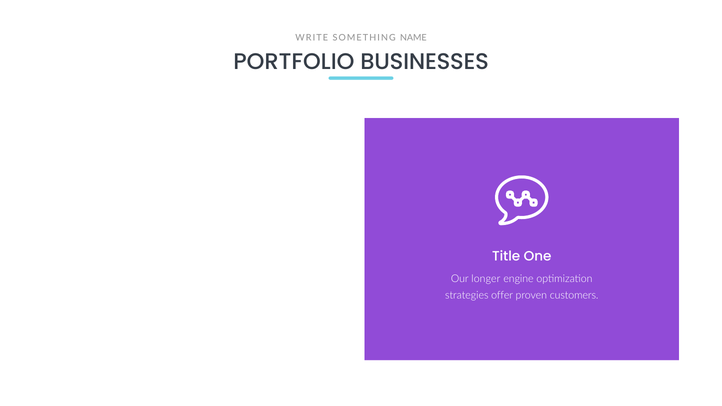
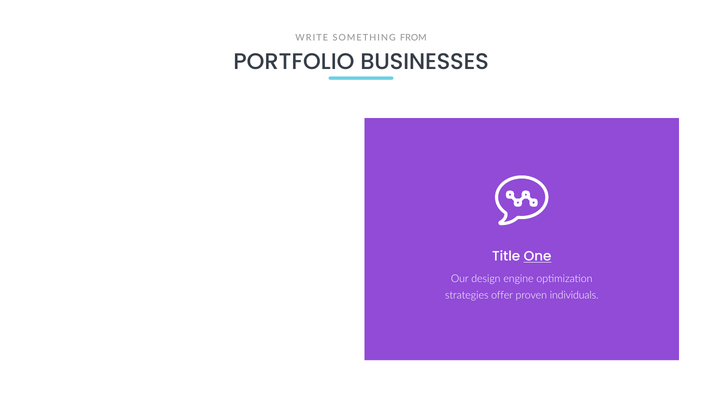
NAME: NAME -> FROM (413, 38)
One underline: none -> present (538, 257)
longer: longer -> design (486, 279)
customers: customers -> individuals (574, 295)
